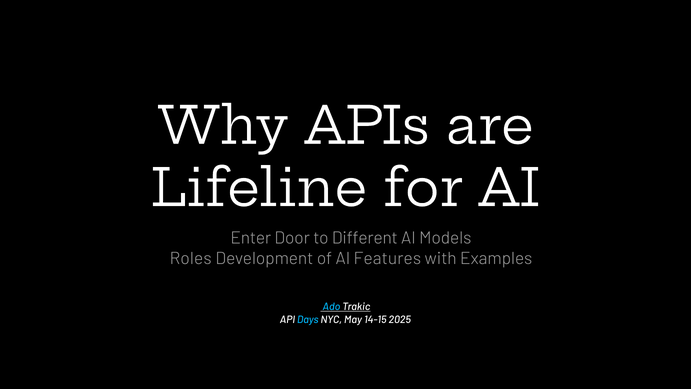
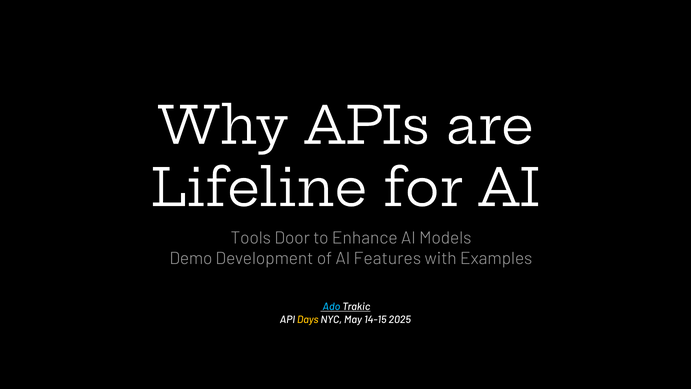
Enter: Enter -> Tools (251, 238)
Different: Different -> Enhance (365, 238)
Roles: Roles -> Demo (191, 259)
Days colour: light blue -> yellow (308, 319)
